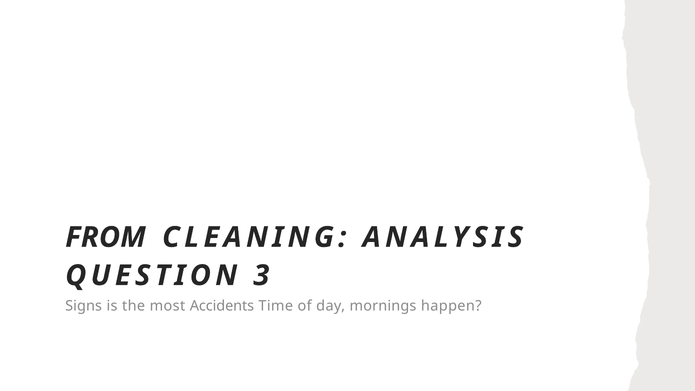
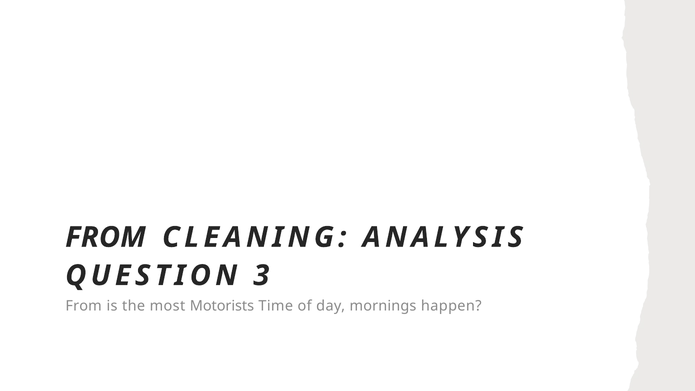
Signs: Signs -> From (84, 306)
Accidents: Accidents -> Motorists (222, 306)
